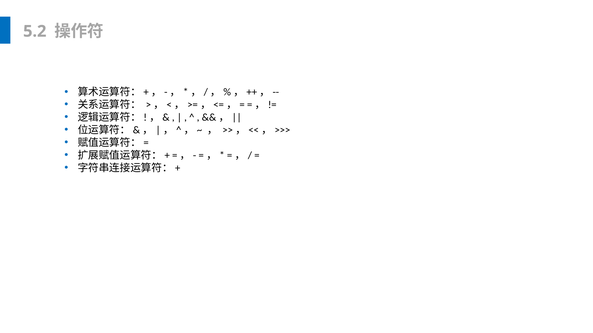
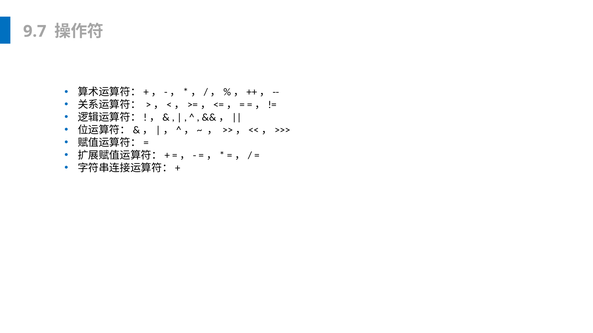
5.2: 5.2 -> 9.7 (35, 31)
